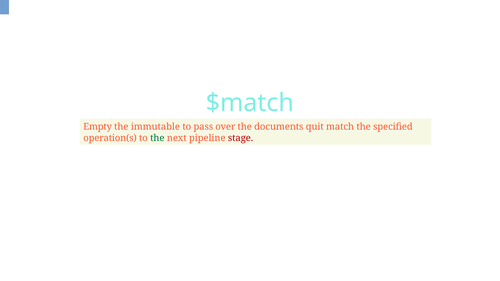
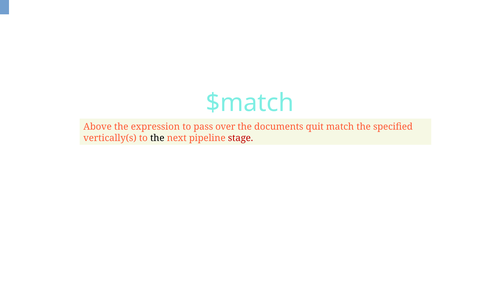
Empty: Empty -> Above (98, 127)
immutable: immutable -> expression (155, 127)
operation(s: operation(s -> vertically(s (110, 138)
the colour: green -> black (157, 138)
